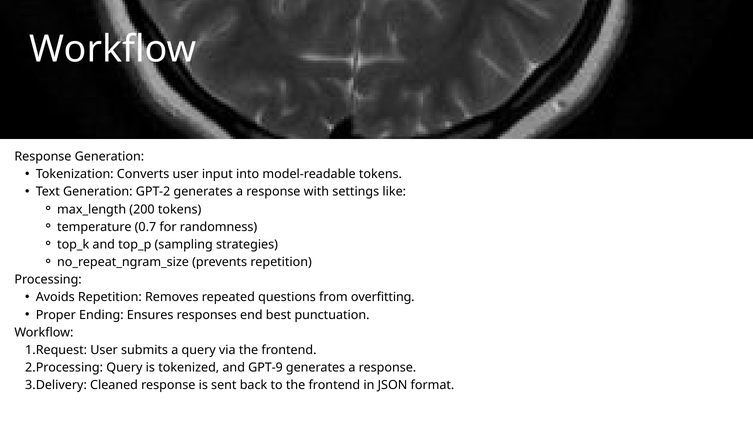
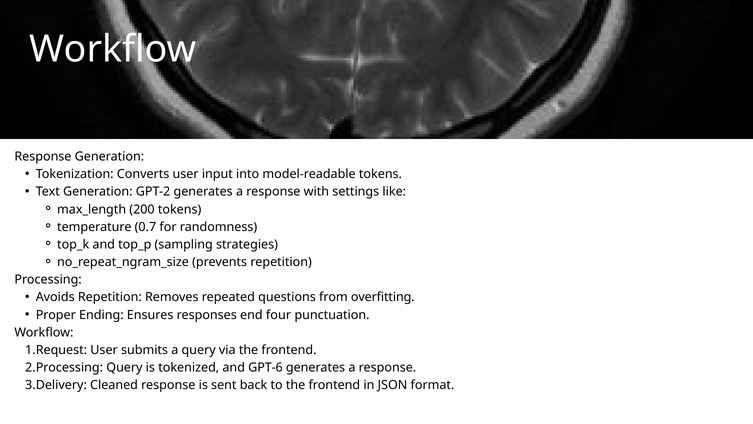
best: best -> four (278, 315)
GPT-9: GPT-9 -> GPT-6 (266, 367)
